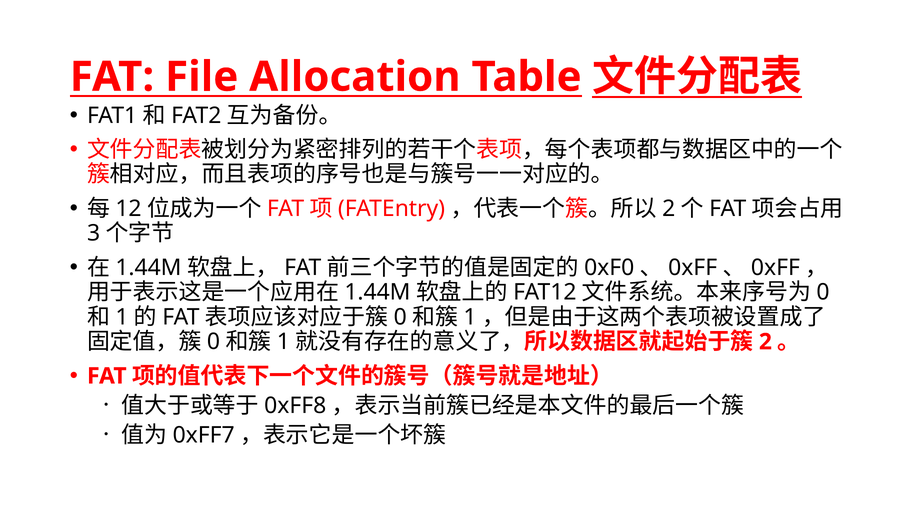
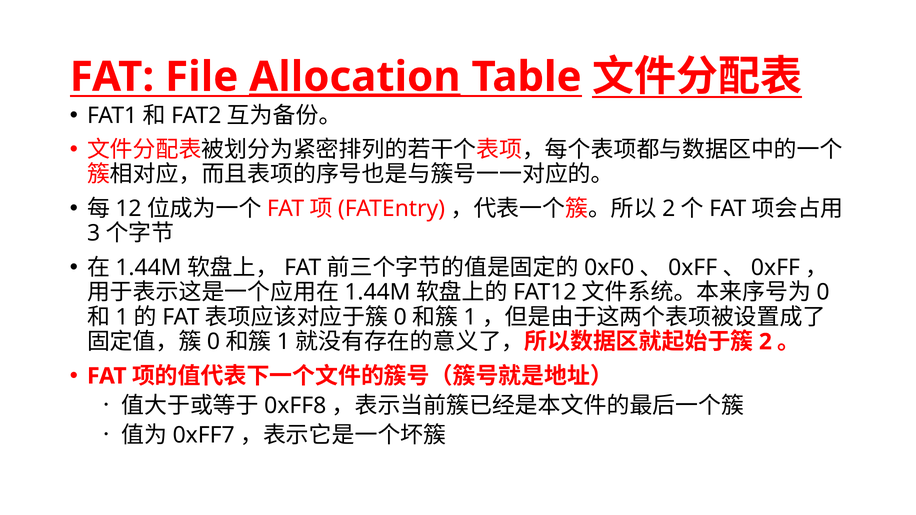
Allocation underline: none -> present (355, 77)
